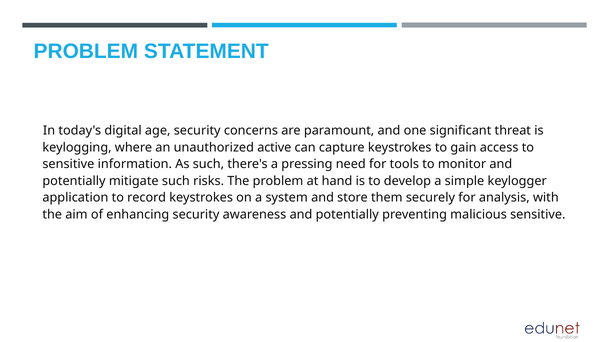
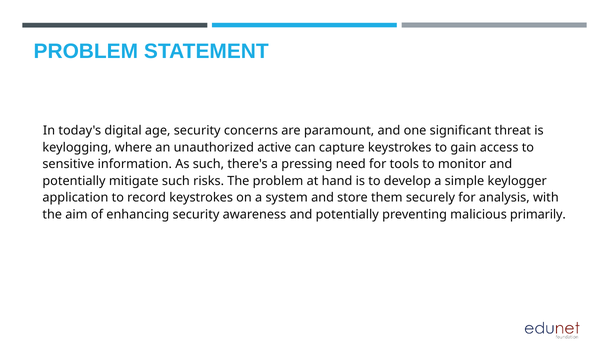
malicious sensitive: sensitive -> primarily (538, 215)
